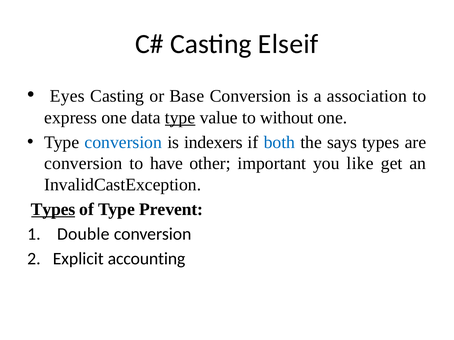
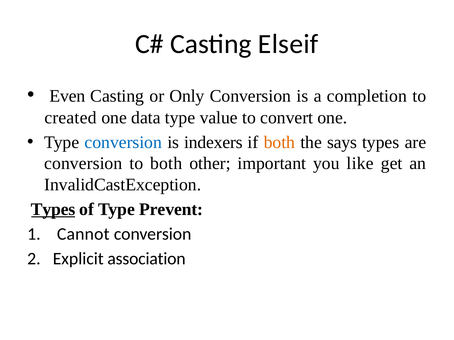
Eyes: Eyes -> Even (67, 96)
Base: Base -> Only (187, 96)
association: association -> completion (367, 96)
express: express -> created (71, 118)
type underline: present -> none (180, 118)
without: without -> convert (287, 118)
both colour: blue -> orange (279, 143)
to have: have -> both (166, 164)
Double: Double -> Cannot (83, 234)
accounting: accounting -> association (147, 259)
